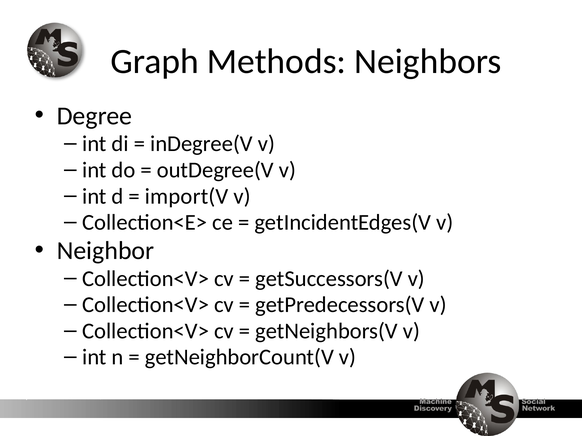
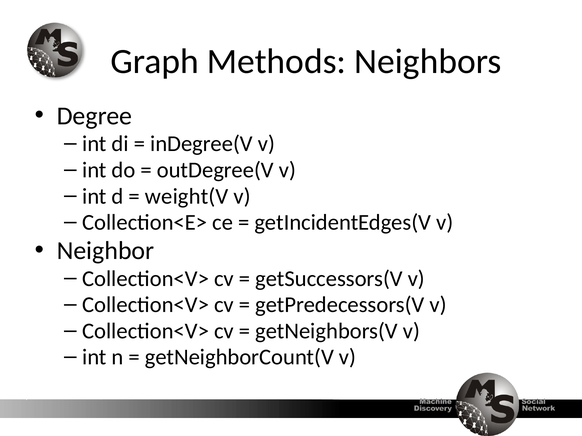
import(V: import(V -> weight(V (187, 196)
